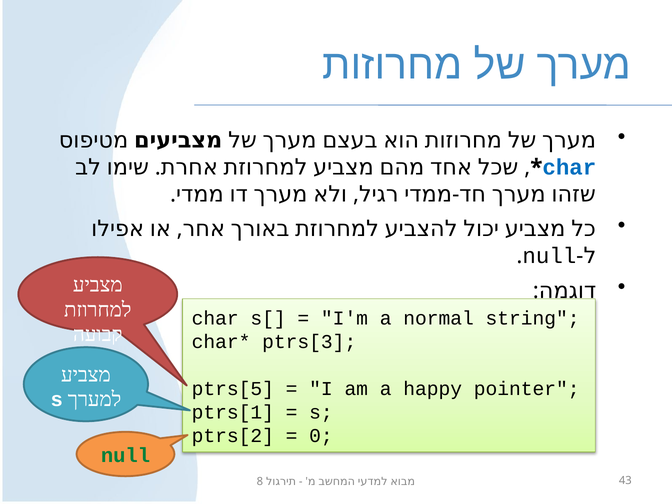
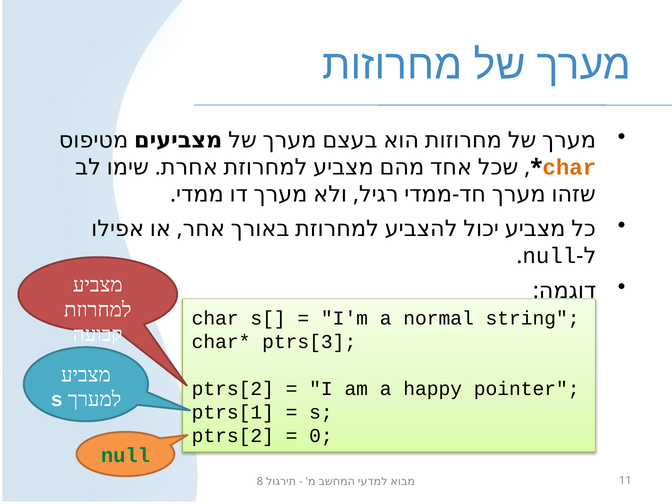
char colour: blue -> orange (569, 167)
ptrs[5: ptrs[5 -> ptrs[2 (233, 389)
43: 43 -> 11 (625, 480)
